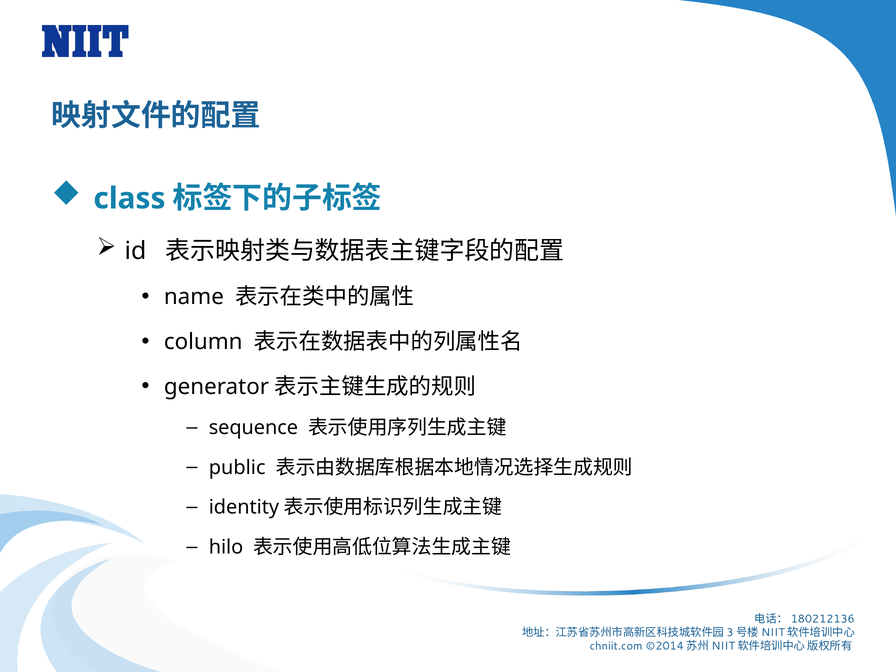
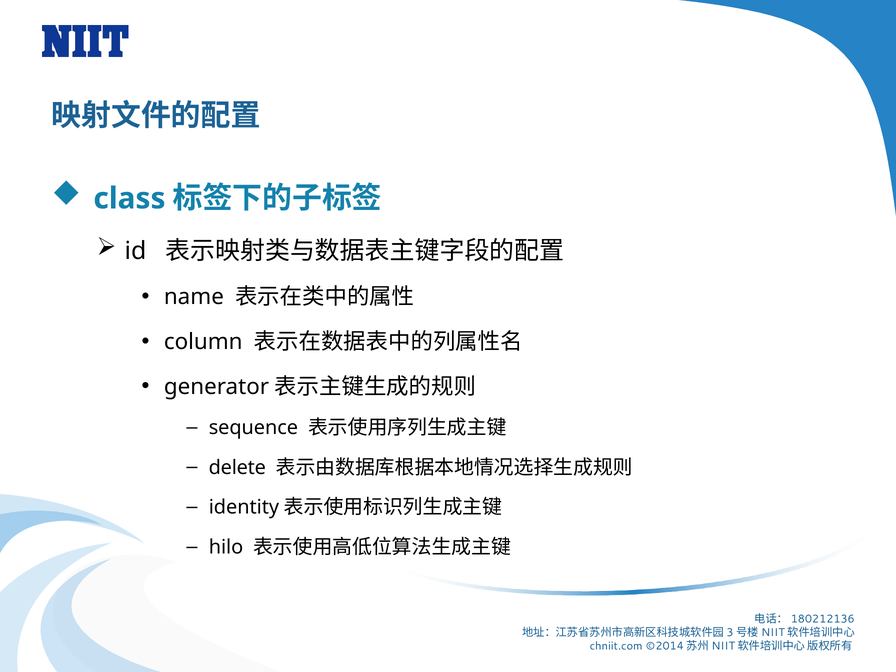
public: public -> delete (237, 468)
